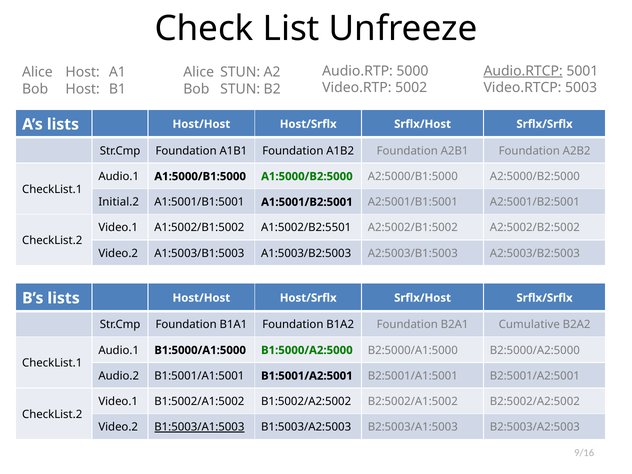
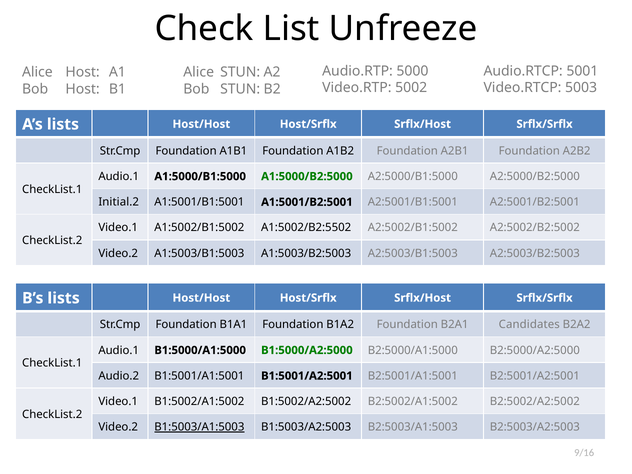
Audio.RTCP underline: present -> none (523, 71)
A1:5002/B2:5501: A1:5002/B2:5501 -> A1:5002/B2:5502 (306, 228)
Cumulative: Cumulative -> Candidates (529, 325)
